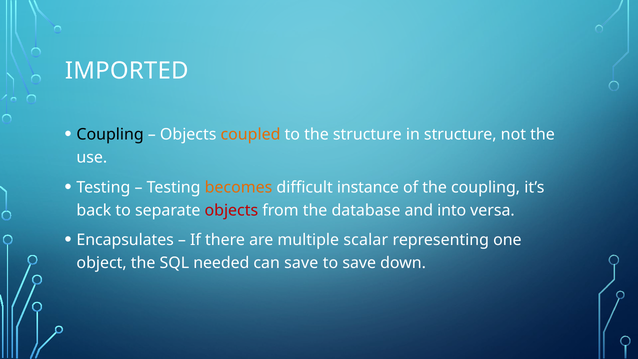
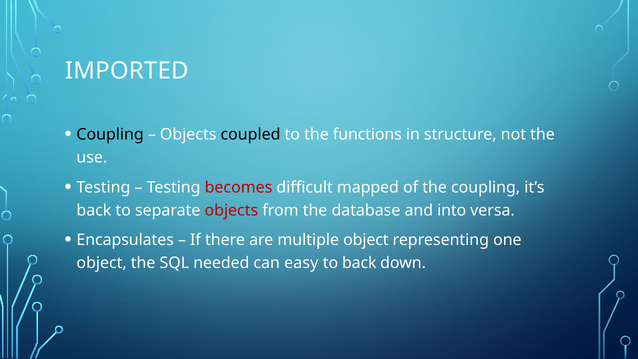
coupled colour: orange -> black (251, 135)
the structure: structure -> functions (367, 135)
becomes colour: orange -> red (239, 187)
instance: instance -> mapped (368, 187)
multiple scalar: scalar -> object (366, 240)
can save: save -> easy (301, 263)
to save: save -> back (359, 263)
